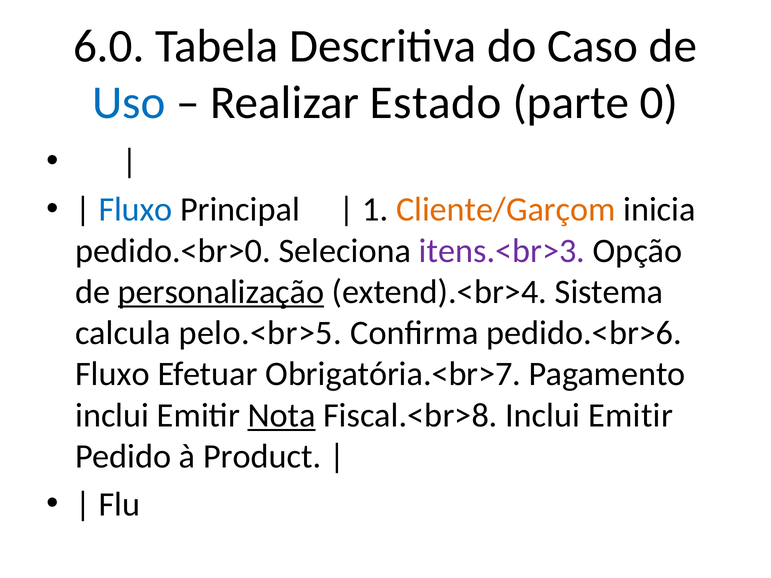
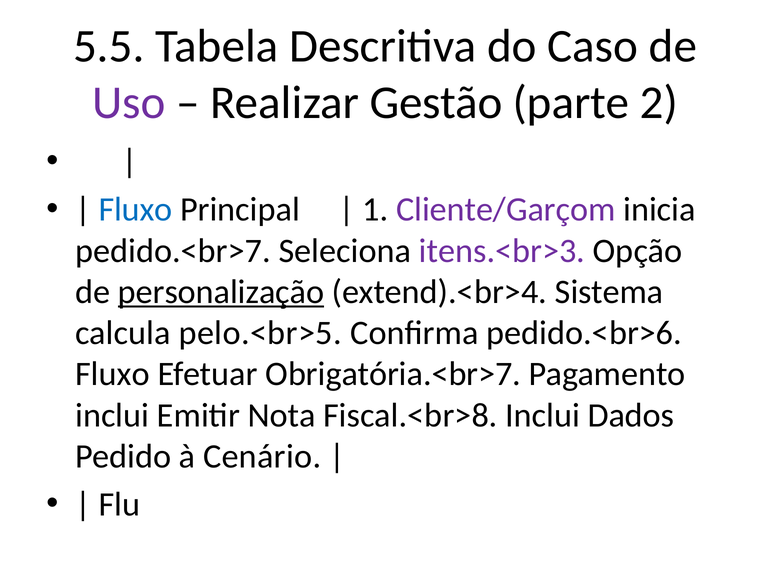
6.0: 6.0 -> 5.5 (109, 46)
Uso colour: blue -> purple (129, 103)
Estado: Estado -> Gestão (436, 103)
0: 0 -> 2 (659, 103)
Cliente/Garçom colour: orange -> purple (506, 210)
pedido.<br>0: pedido.<br>0 -> pedido.<br>7 (173, 251)
Nota underline: present -> none (282, 415)
Fiscal.<br>8 Inclui Emitir: Emitir -> Dados (631, 415)
Product: Product -> Cenário (262, 457)
